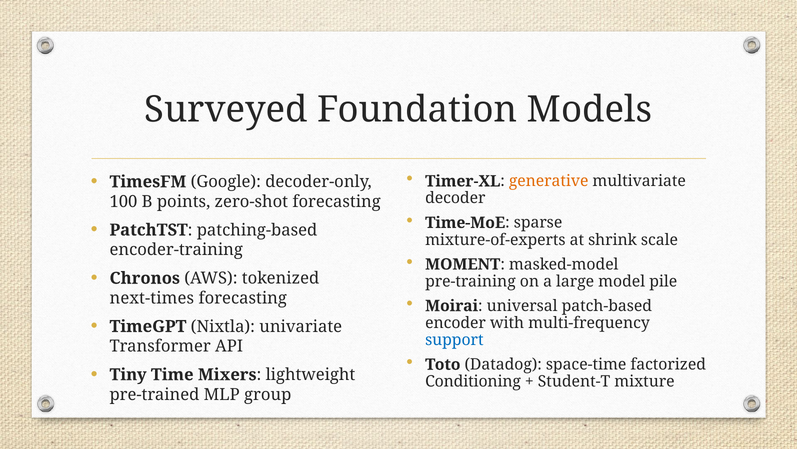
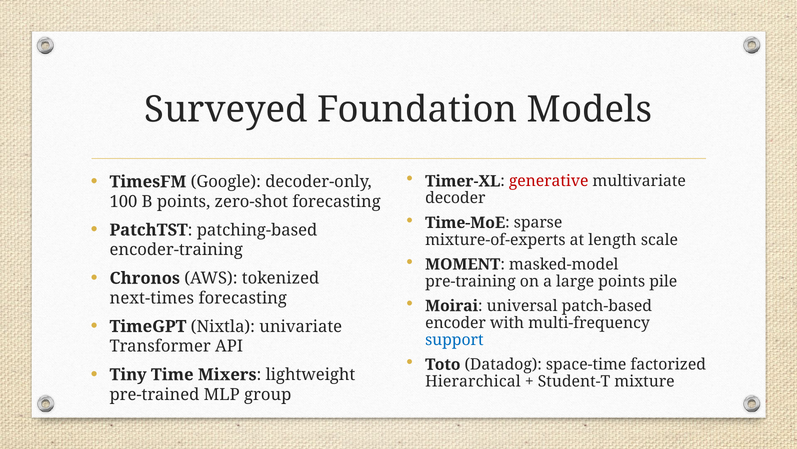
generative colour: orange -> red (549, 181)
shrink: shrink -> length (612, 239)
large model: model -> points (622, 281)
Conditioning: Conditioning -> Hierarchical (473, 381)
